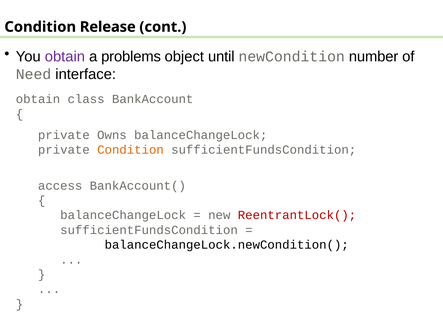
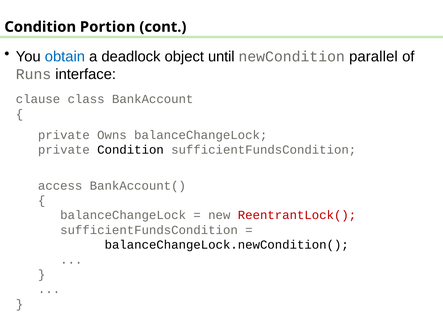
Release: Release -> Portion (108, 27)
obtain colour: purple -> blue (65, 56)
problems: problems -> deadlock (131, 56)
number: number -> parallel (373, 56)
Need: Need -> Runs (34, 74)
obtain: obtain -> clause (38, 99)
Condition colour: orange -> black (131, 149)
